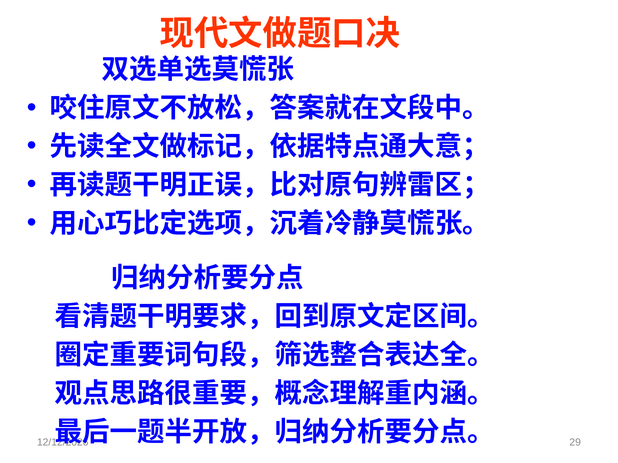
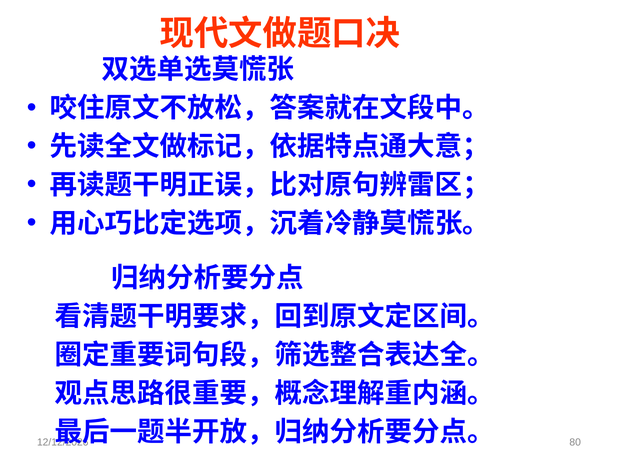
29: 29 -> 80 (575, 443)
